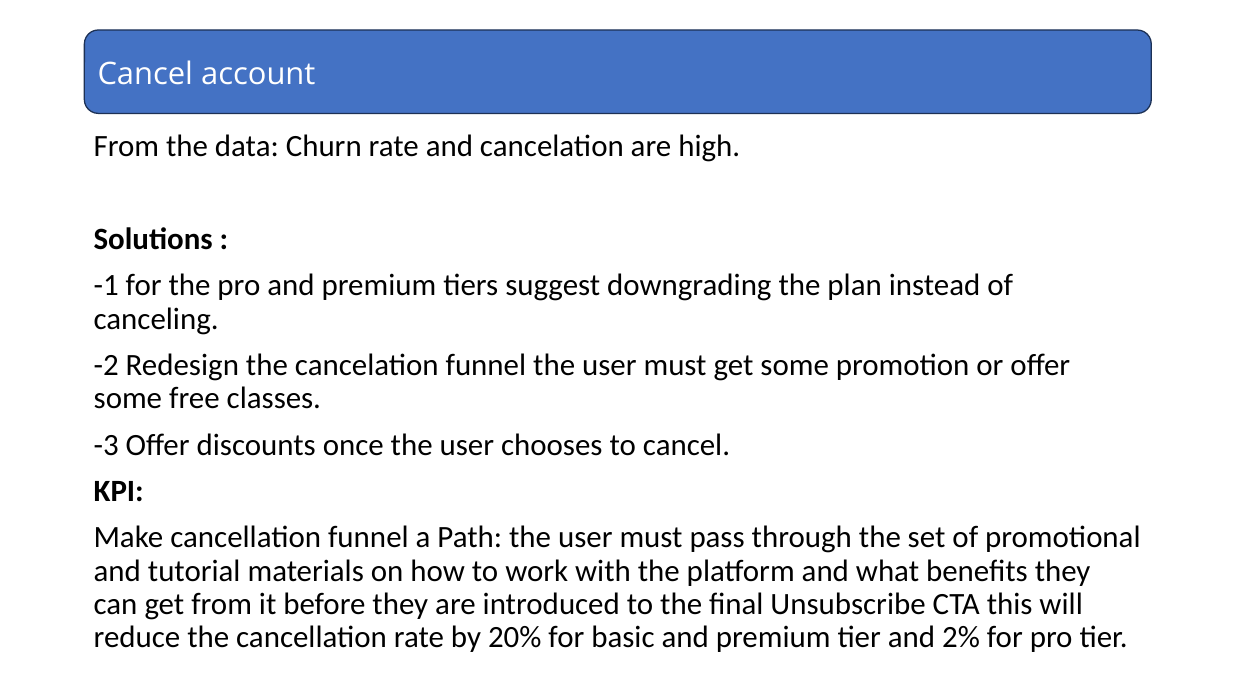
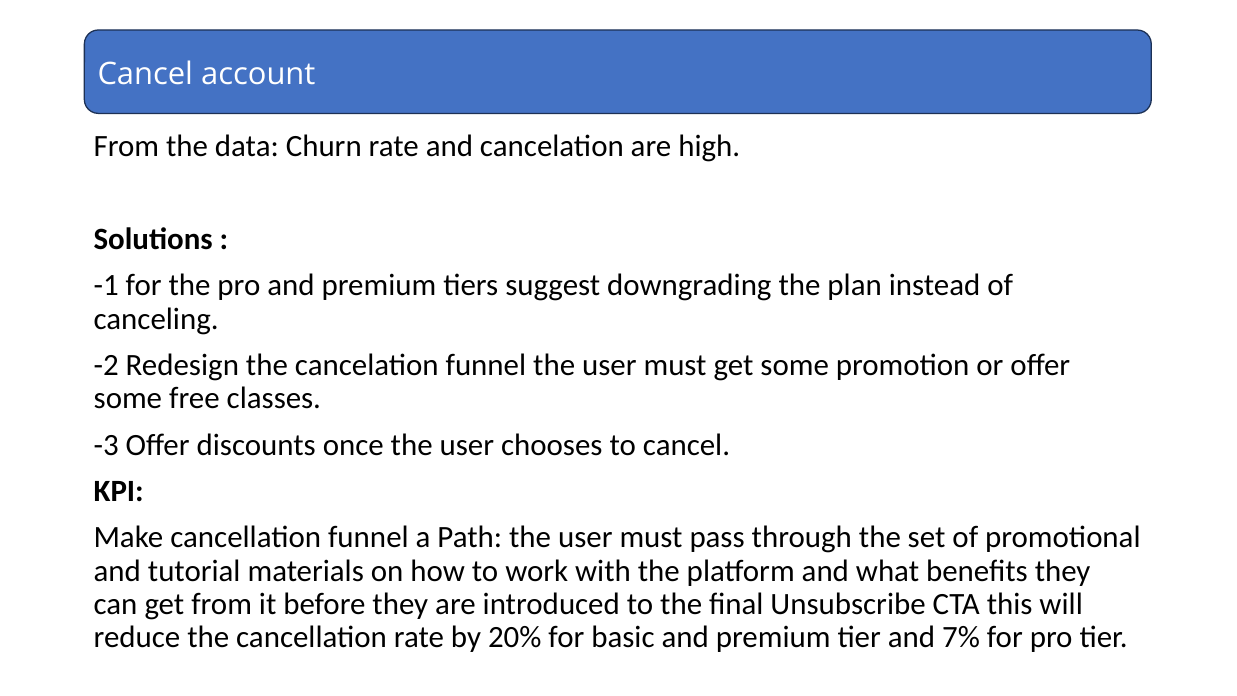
2%: 2% -> 7% (961, 638)
